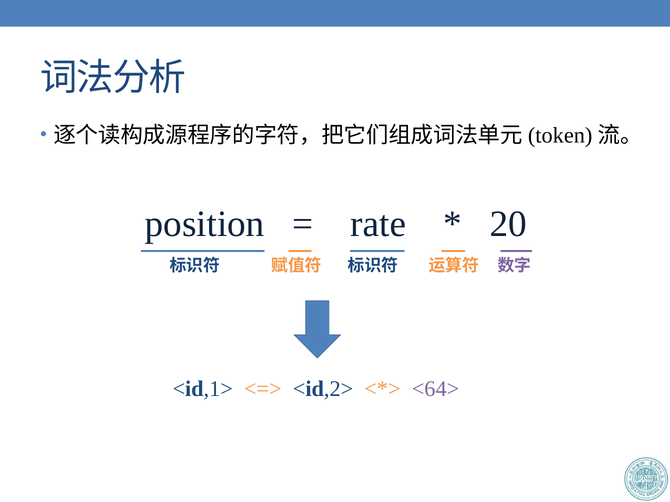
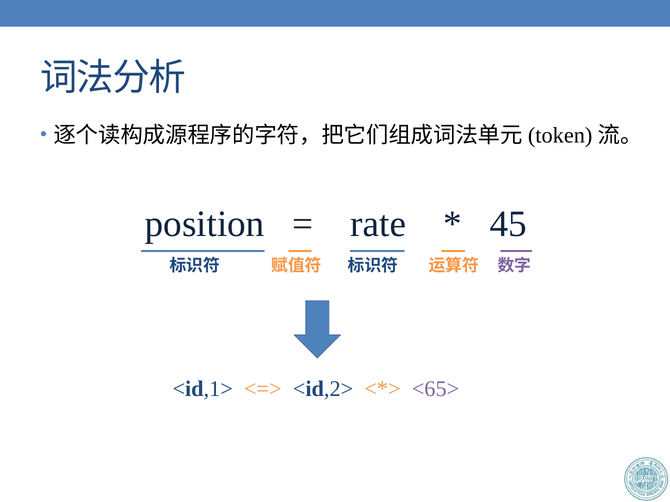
20: 20 -> 45 (508, 224)
<64>: <64> -> <65> (436, 389)
